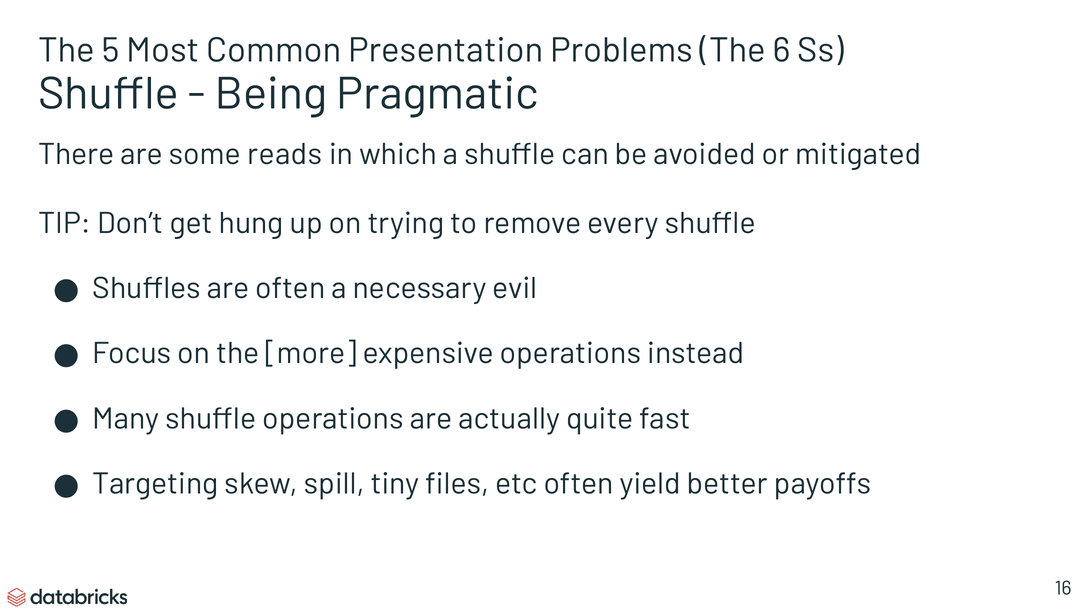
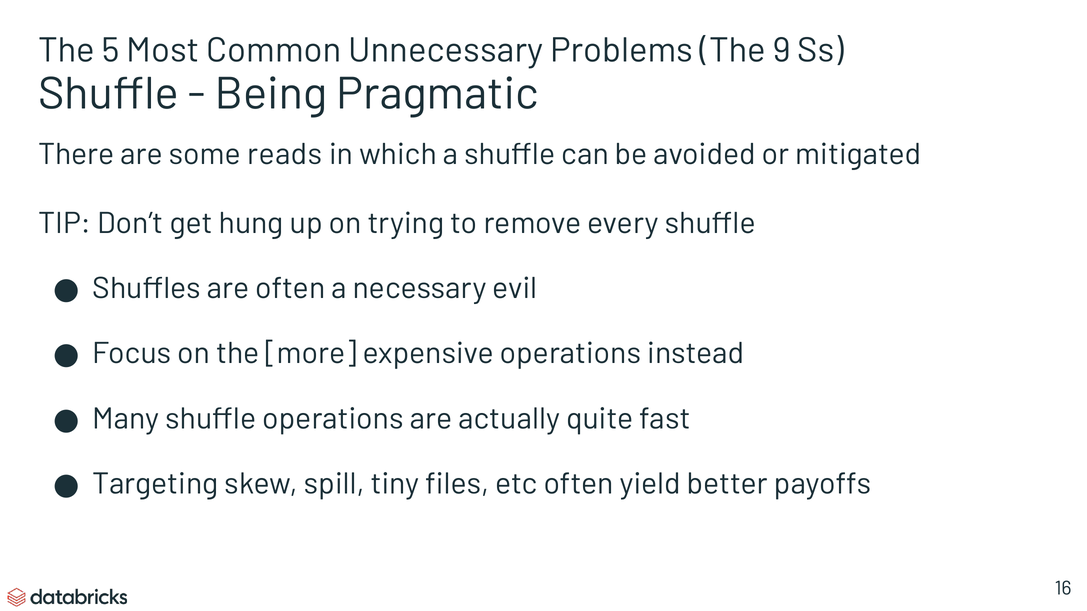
Presentation: Presentation -> Unnecessary (446, 50)
6: 6 -> 9 (782, 50)
